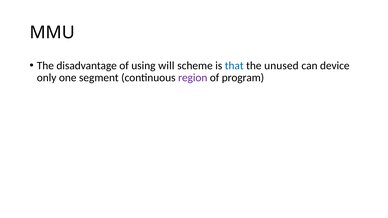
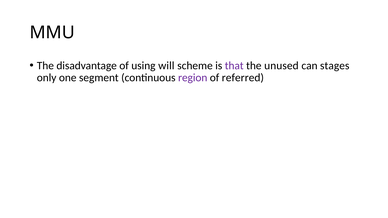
that colour: blue -> purple (234, 66)
device: device -> stages (335, 66)
program: program -> referred (243, 78)
